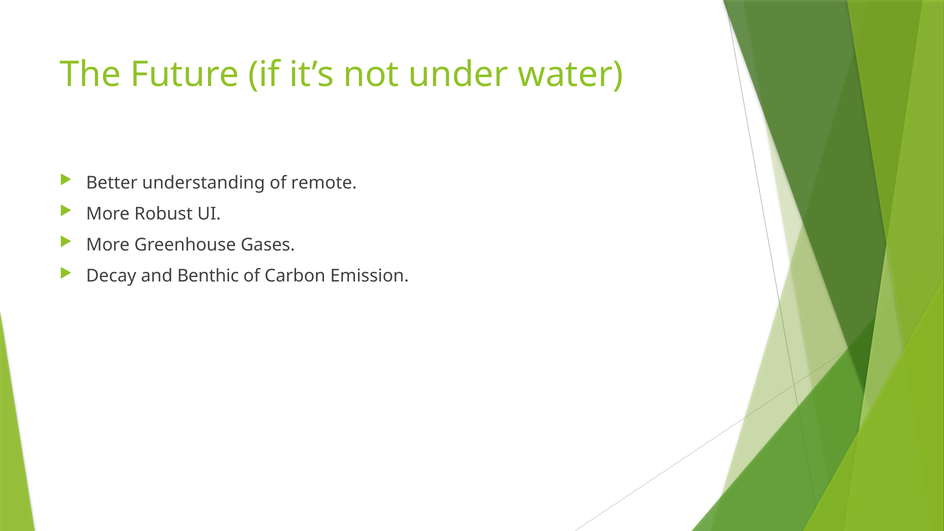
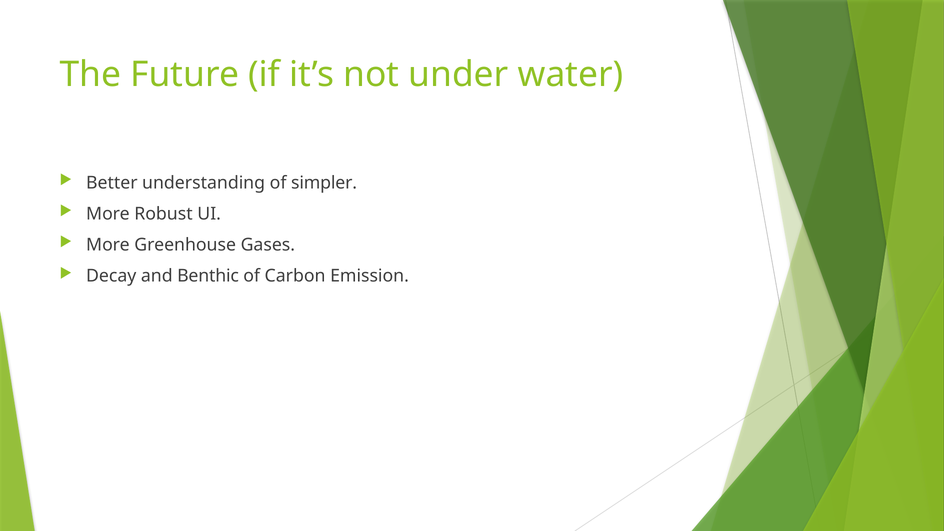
remote: remote -> simpler (324, 183)
